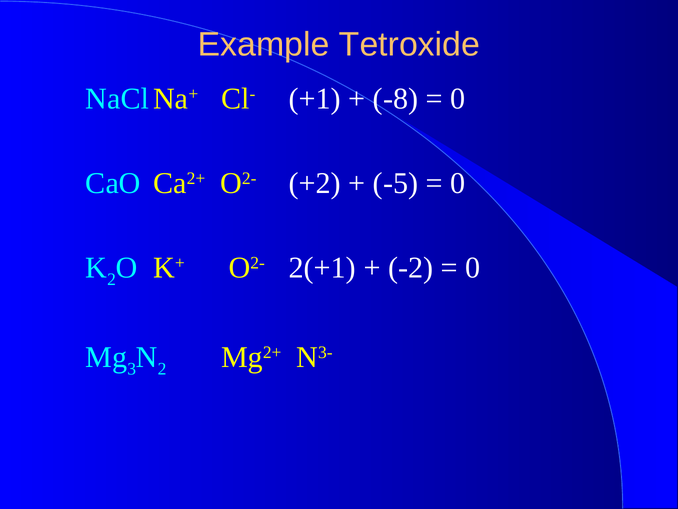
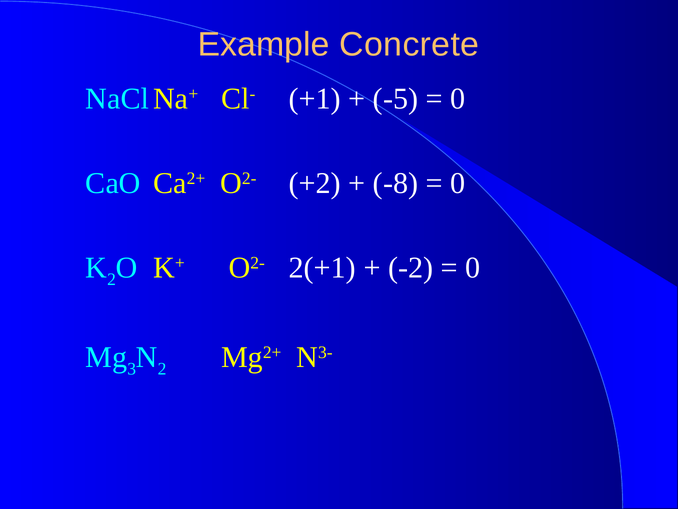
Tetroxide: Tetroxide -> Concrete (409, 45)
-8: -8 -> -5 (396, 99)
-5: -5 -> -8 (396, 183)
